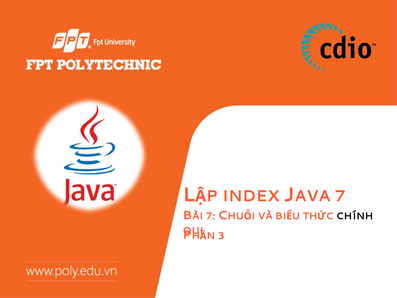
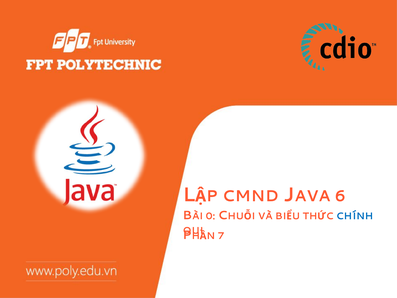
INDEX: INDEX -> CMND (251, 196)
7: 7 -> 6 (340, 196)
7: 7 -> 0 (210, 216)
CHÍNH colour: black -> blue (355, 216)
3: 3 -> 7 (221, 236)
